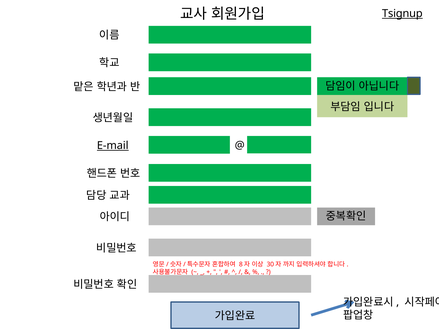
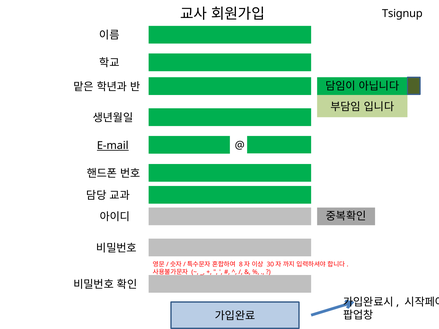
Tsignup underline: present -> none (402, 14)
